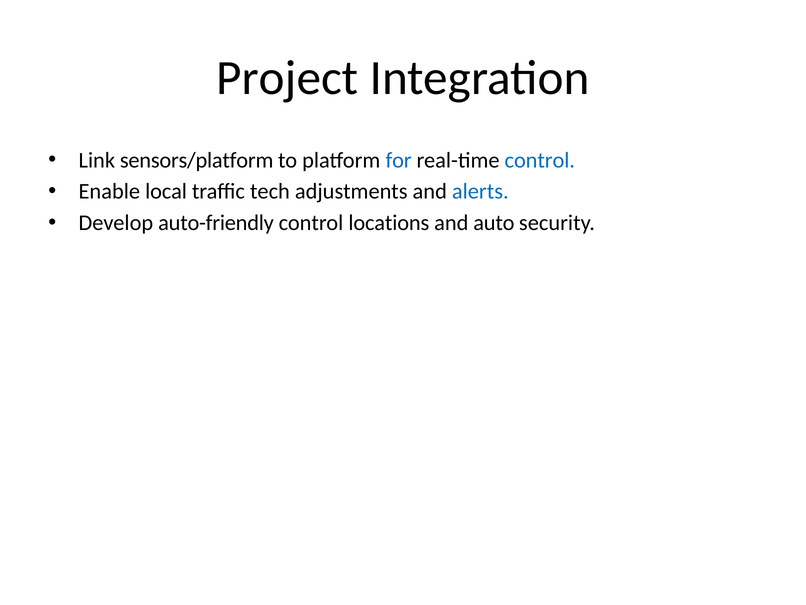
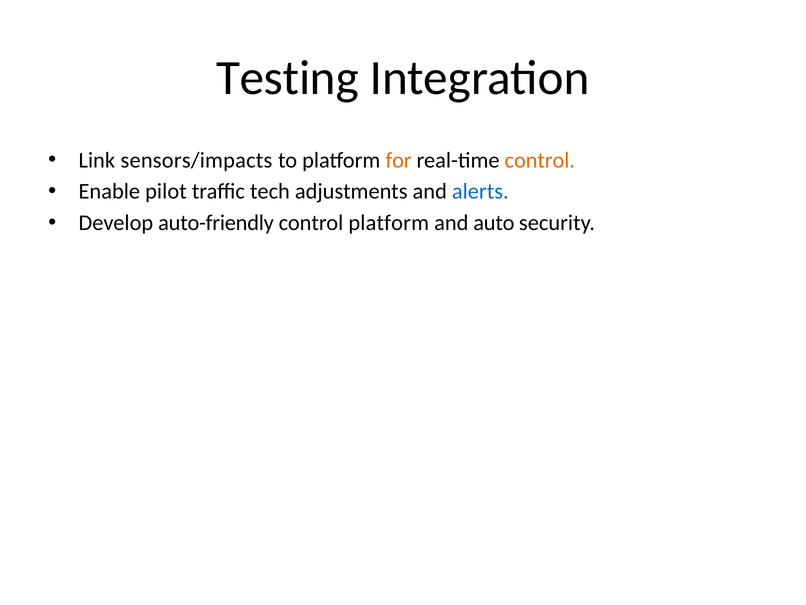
Project: Project -> Testing (287, 78)
sensors/platform: sensors/platform -> sensors/impacts (196, 160)
for colour: blue -> orange (399, 160)
control colour: blue -> orange (540, 160)
local: local -> pilot (166, 191)
control locations: locations -> platform (389, 223)
